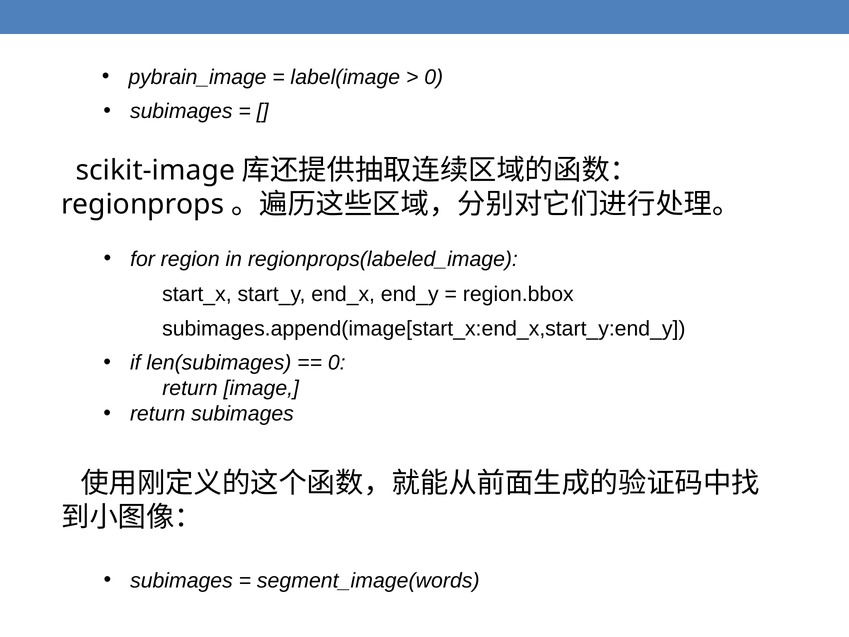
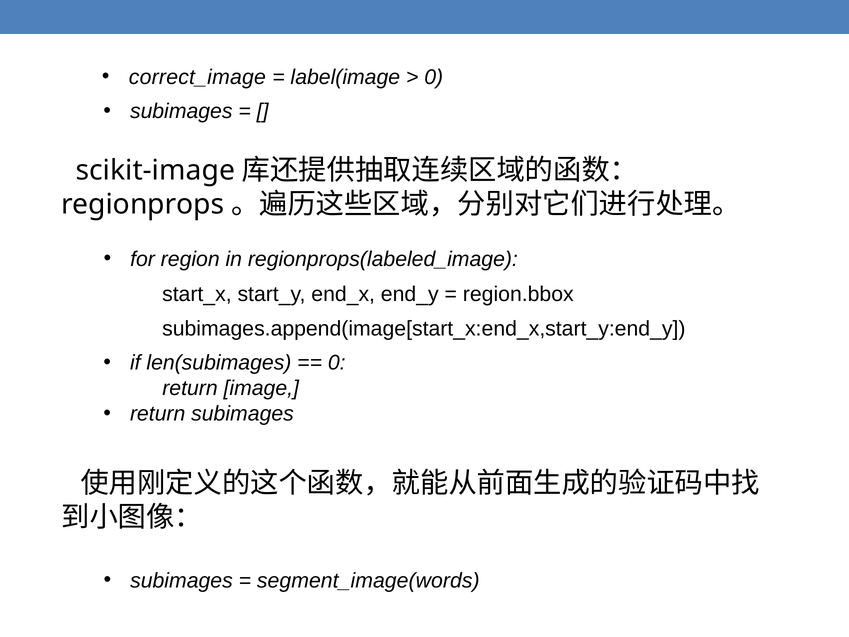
pybrain_image: pybrain_image -> correct_image (197, 77)
